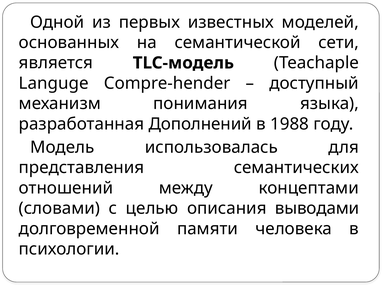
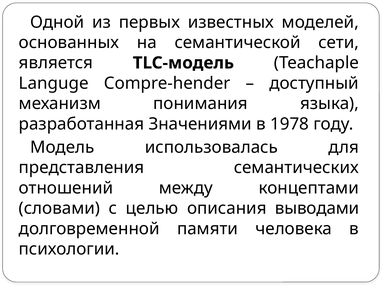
Дополнений: Дополнений -> Значениями (200, 124)
1988: 1988 -> 1978 (290, 124)
